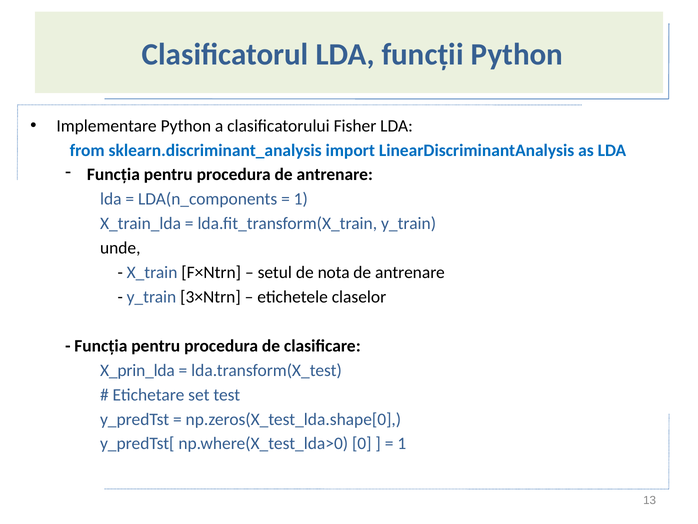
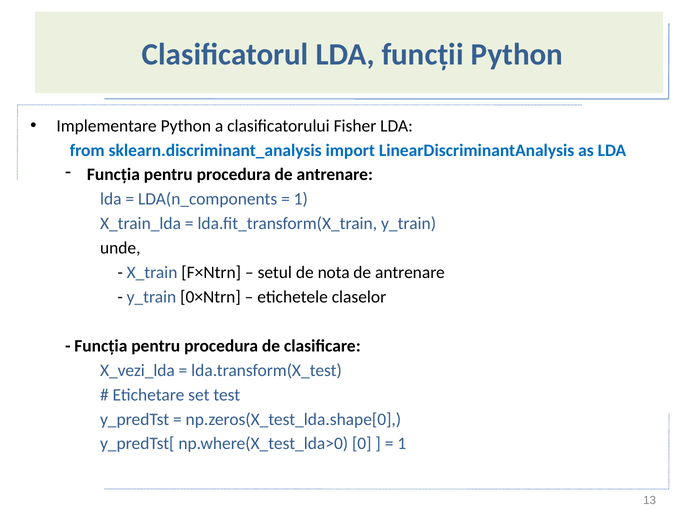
3×Ntrn: 3×Ntrn -> 0×Ntrn (210, 297)
X_prin_lda: X_prin_lda -> X_vezi_lda (137, 370)
